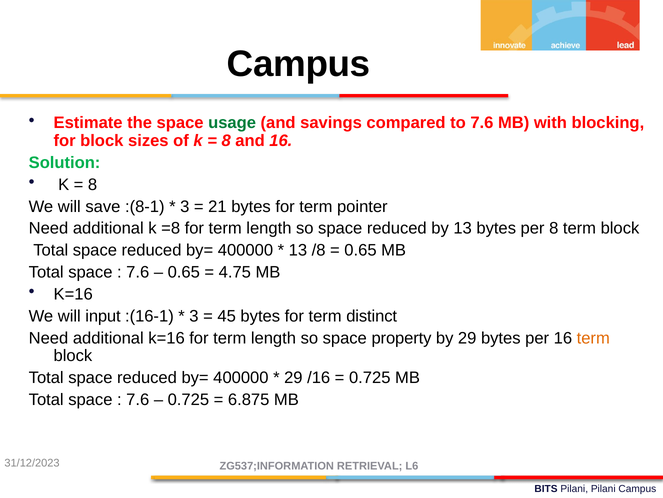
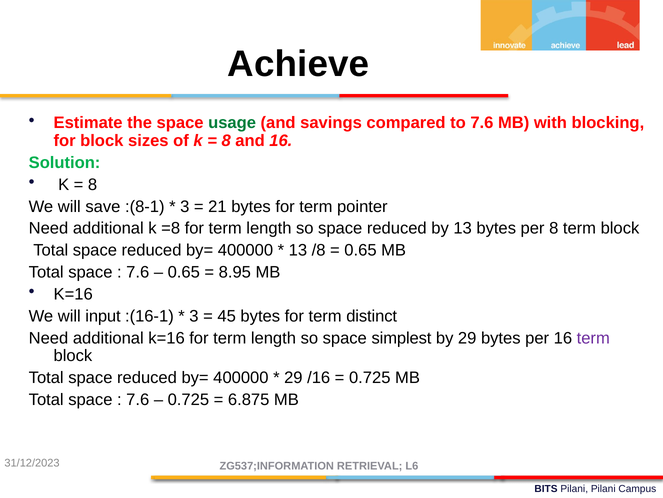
Campus: Campus -> Achieve (298, 64)
4.75: 4.75 -> 8.95 (235, 272)
property: property -> simplest (401, 338)
term colour: orange -> purple (593, 338)
